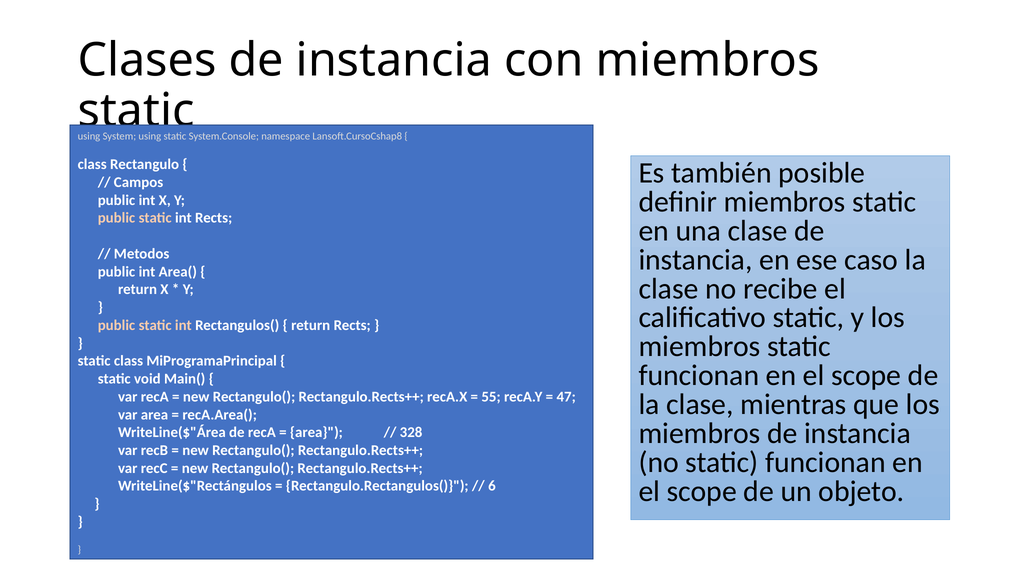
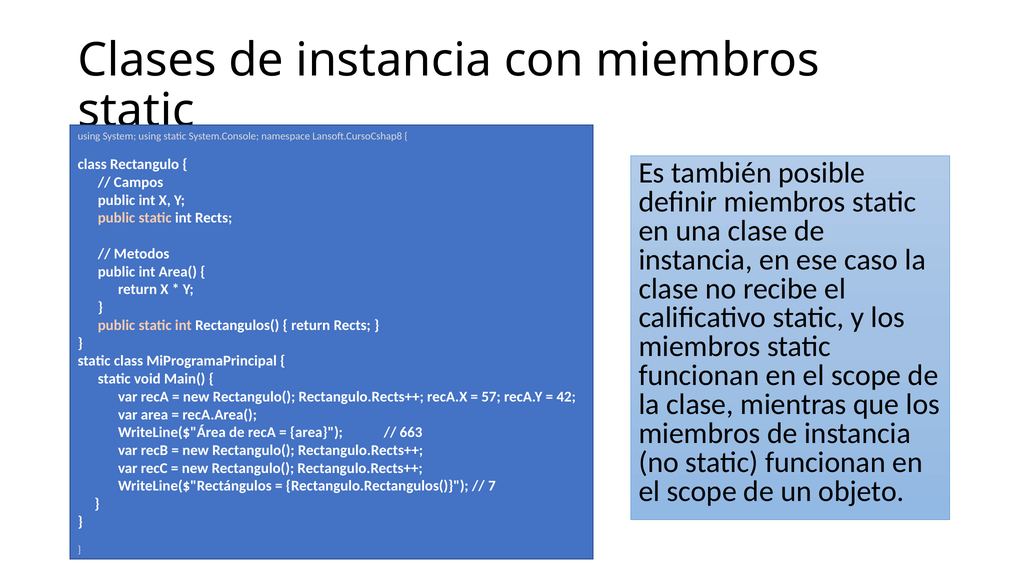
55: 55 -> 57 (491, 397)
47: 47 -> 42 (566, 397)
328: 328 -> 663 (411, 432)
6: 6 -> 7 (492, 486)
